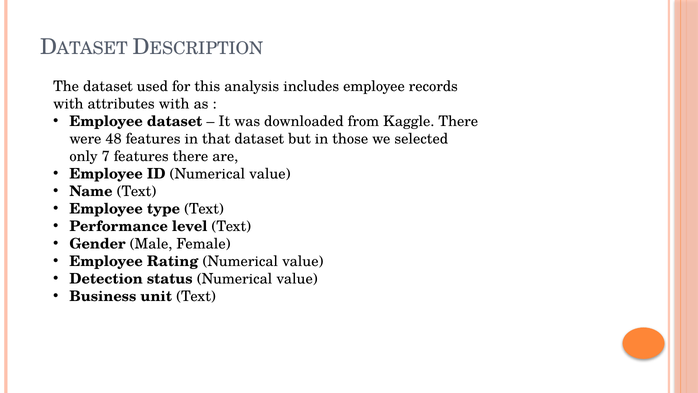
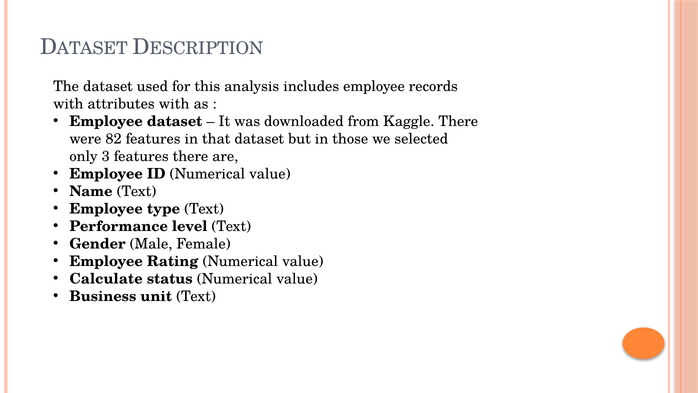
48: 48 -> 82 (114, 139)
7: 7 -> 3 (106, 156)
Detection: Detection -> Calculate (106, 279)
